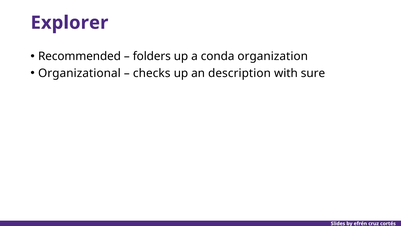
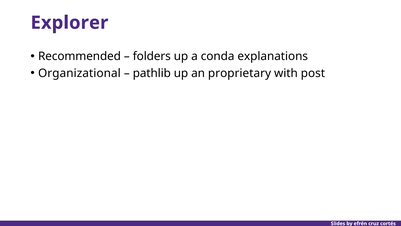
organization: organization -> explanations (273, 56)
checks: checks -> pathlib (152, 73)
description: description -> proprietary (240, 73)
sure: sure -> post (313, 73)
